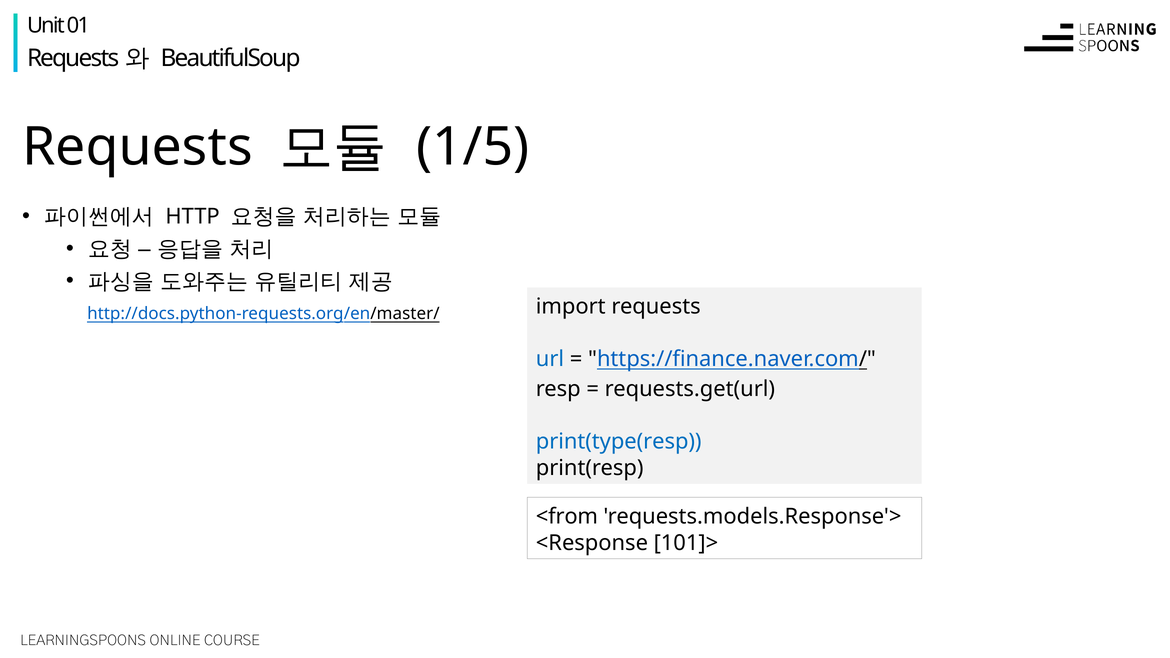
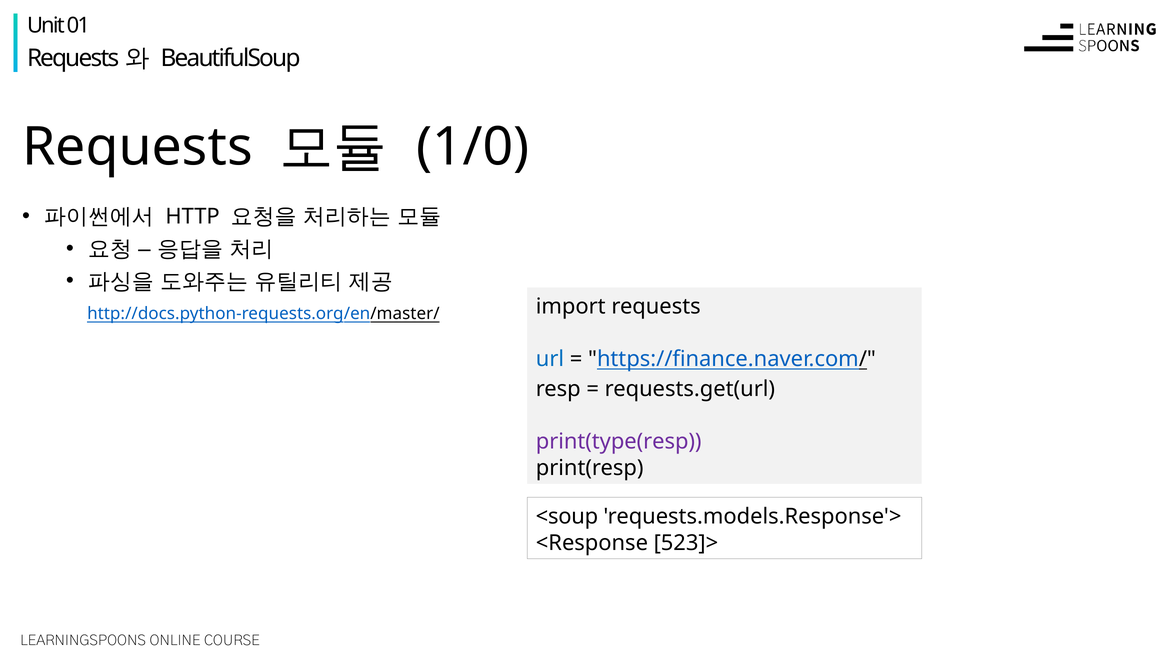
1/5: 1/5 -> 1/0 (473, 147)
print(type(resp colour: blue -> purple (619, 442)
<from: <from -> <soup (567, 517)
101]>: 101]> -> 523]> (686, 543)
